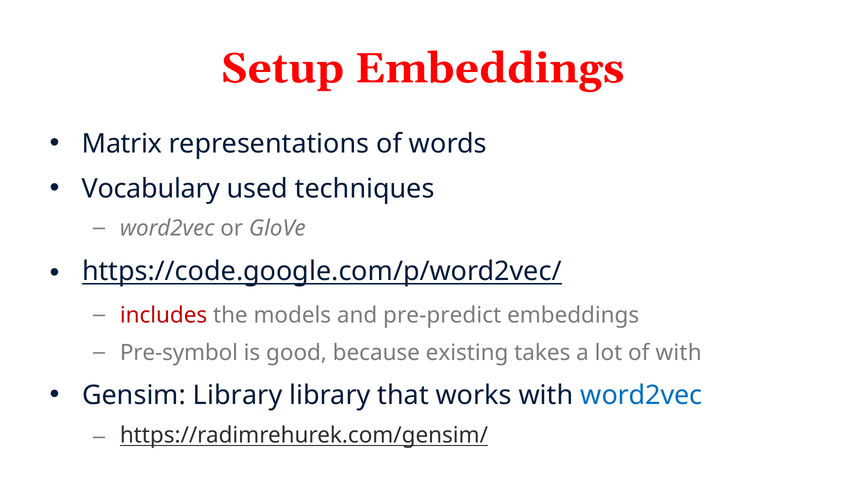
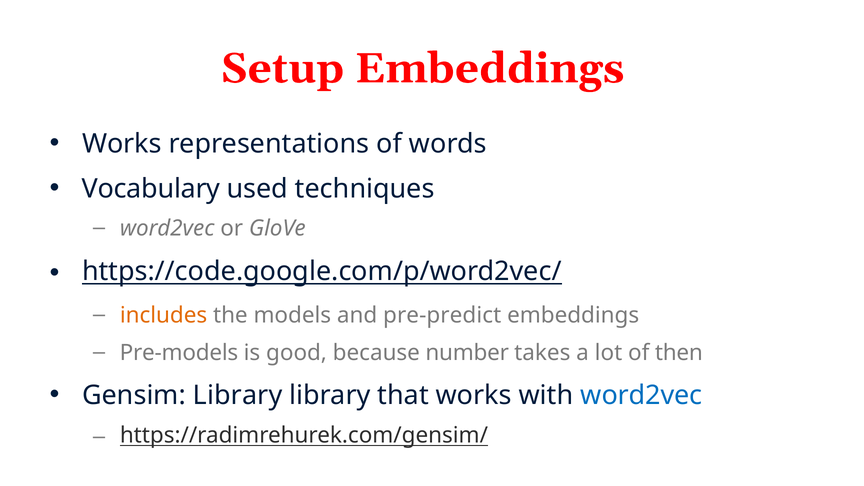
Matrix: Matrix -> Works (122, 144)
includes colour: red -> orange (164, 315)
Pre-symbol: Pre-symbol -> Pre-models (179, 353)
existing: existing -> number (467, 353)
of with: with -> then (679, 353)
